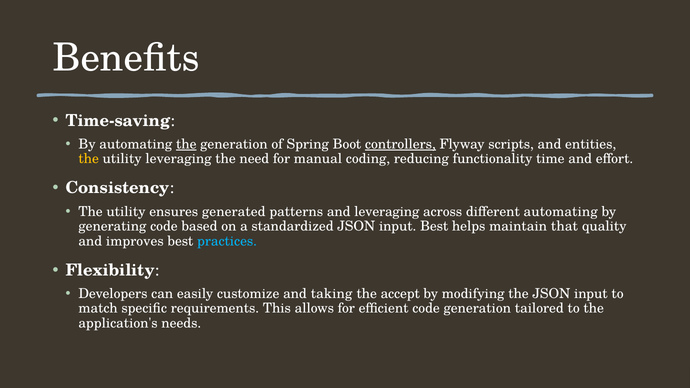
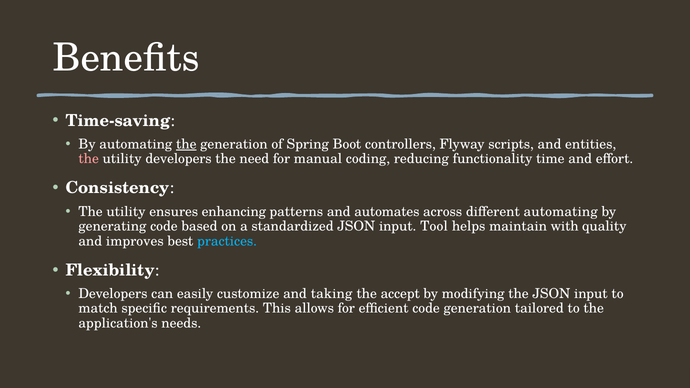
controllers underline: present -> none (400, 144)
the colour: yellow -> pink (89, 159)
utility leveraging: leveraging -> developers (179, 159)
generated: generated -> enhancing (234, 212)
and leveraging: leveraging -> automates (387, 212)
input Best: Best -> Tool (434, 226)
that: that -> with (565, 226)
